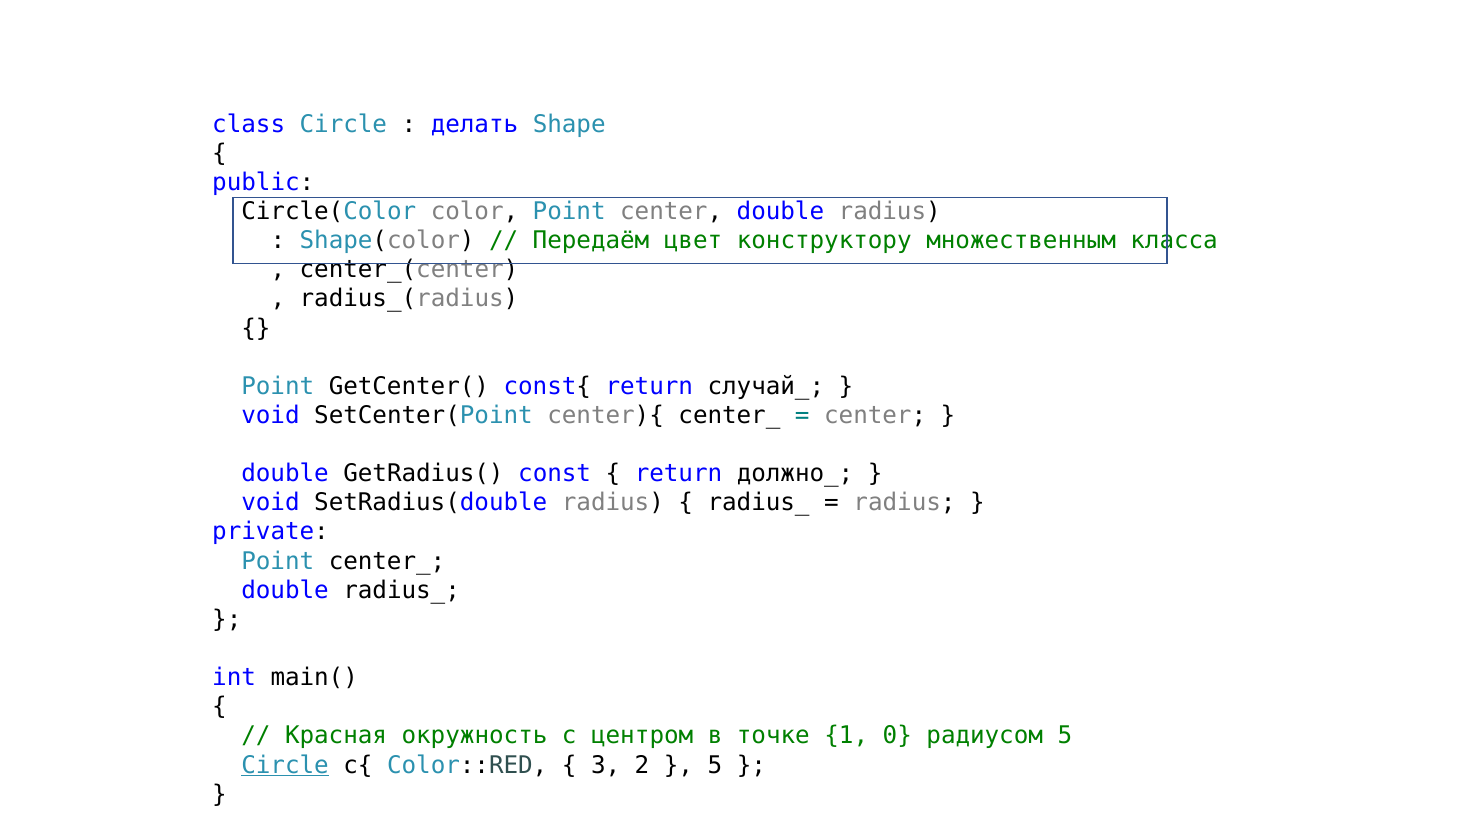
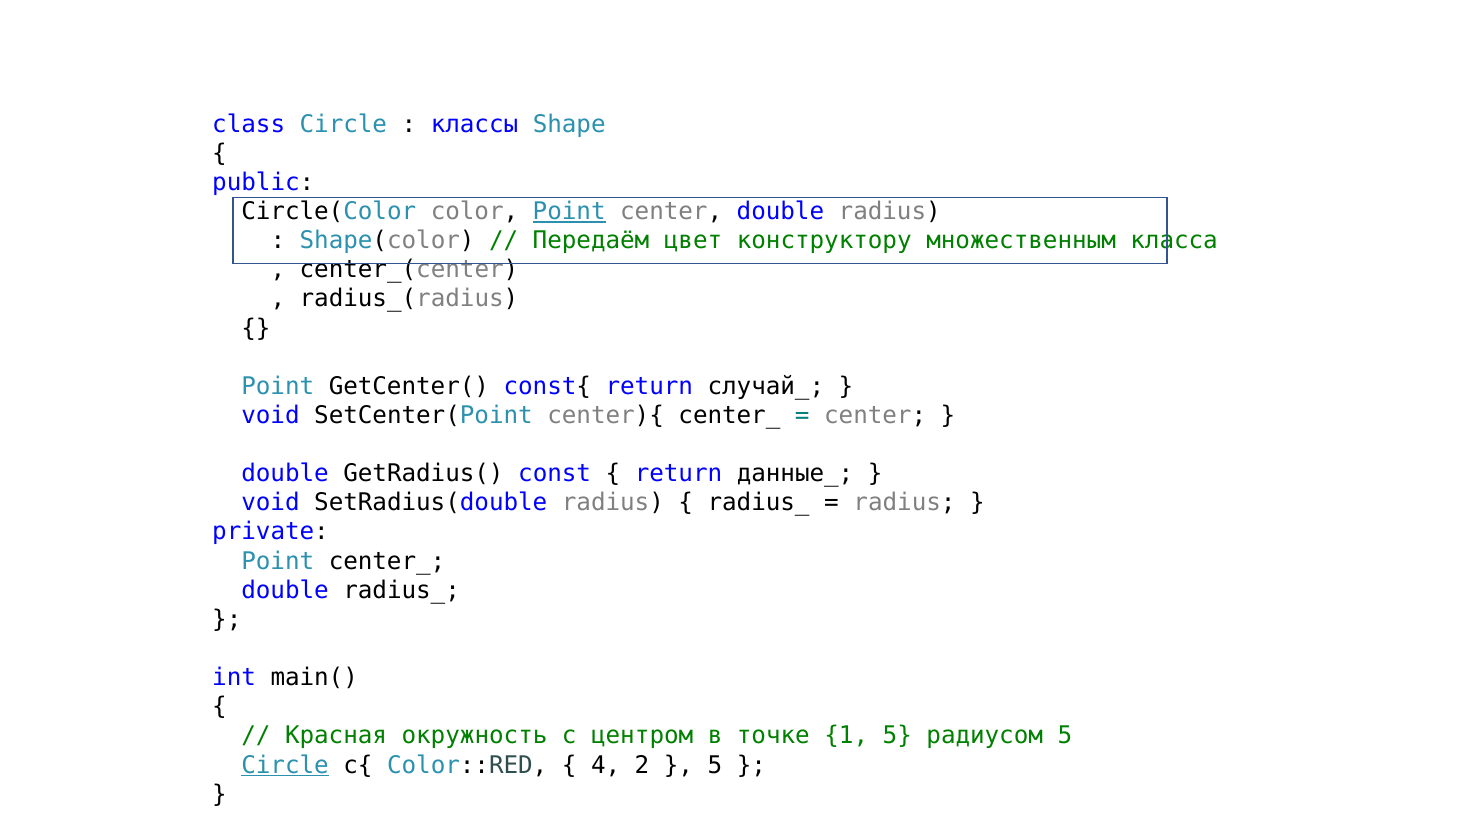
делать: делать -> классы (475, 124)
Point underline: none -> present (569, 211)
должно_: должно_ -> данные_ (795, 473)
1 0: 0 -> 5 (897, 736)
3: 3 -> 4 (606, 765)
